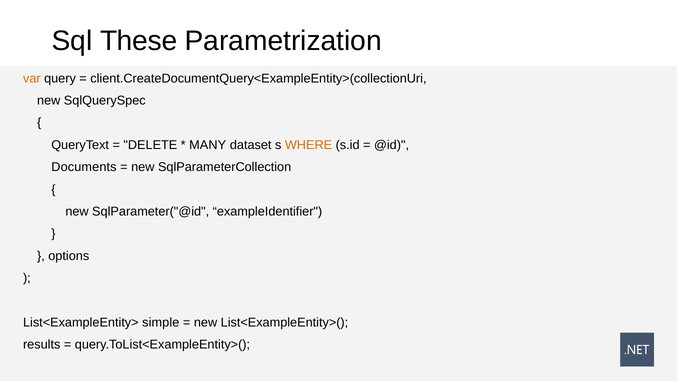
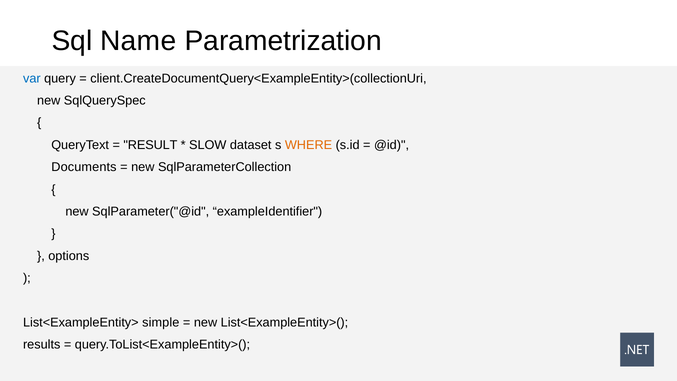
These: These -> Name (138, 41)
var colour: orange -> blue (32, 78)
DELETE: DELETE -> RESULT (150, 145)
MANY: MANY -> SLOW (208, 145)
